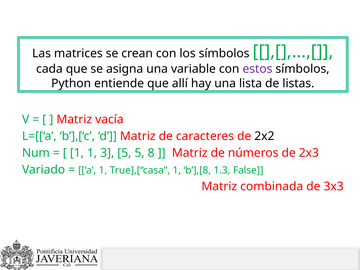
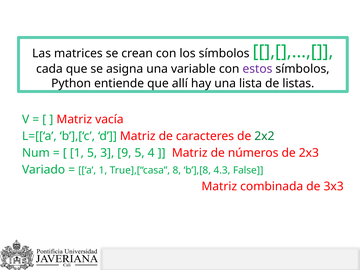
2x2 colour: black -> green (264, 136)
1 1: 1 -> 5 (92, 153)
3 5: 5 -> 9 (124, 153)
8: 8 -> 4 (151, 153)
True],[“casa 1: 1 -> 8 (177, 170)
1.3: 1.3 -> 4.3 (222, 170)
